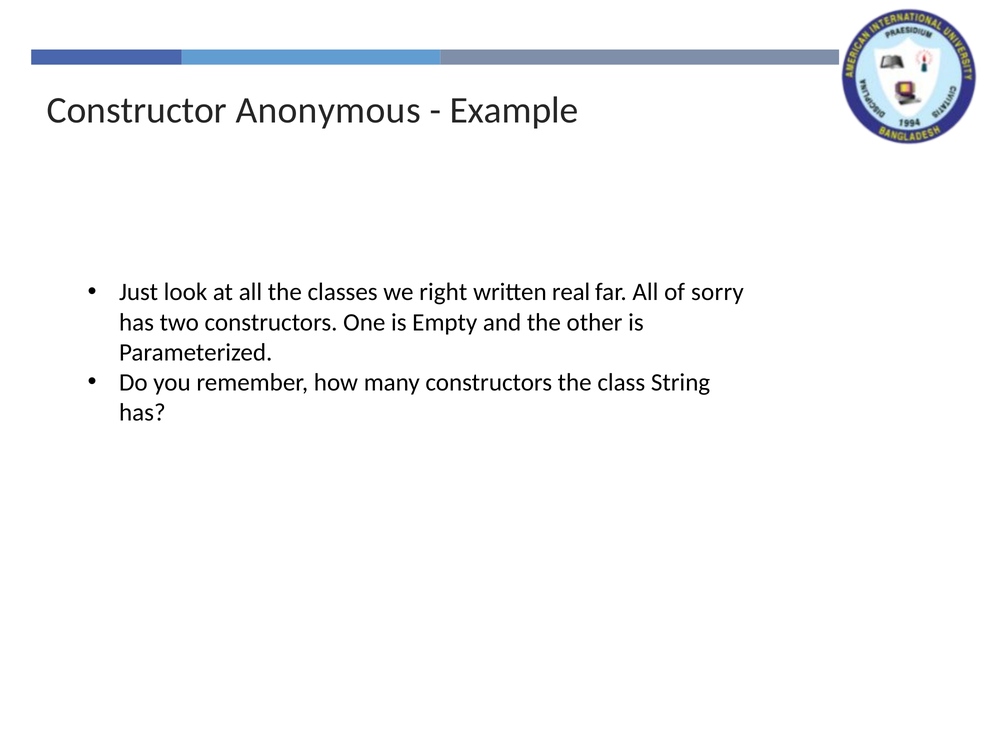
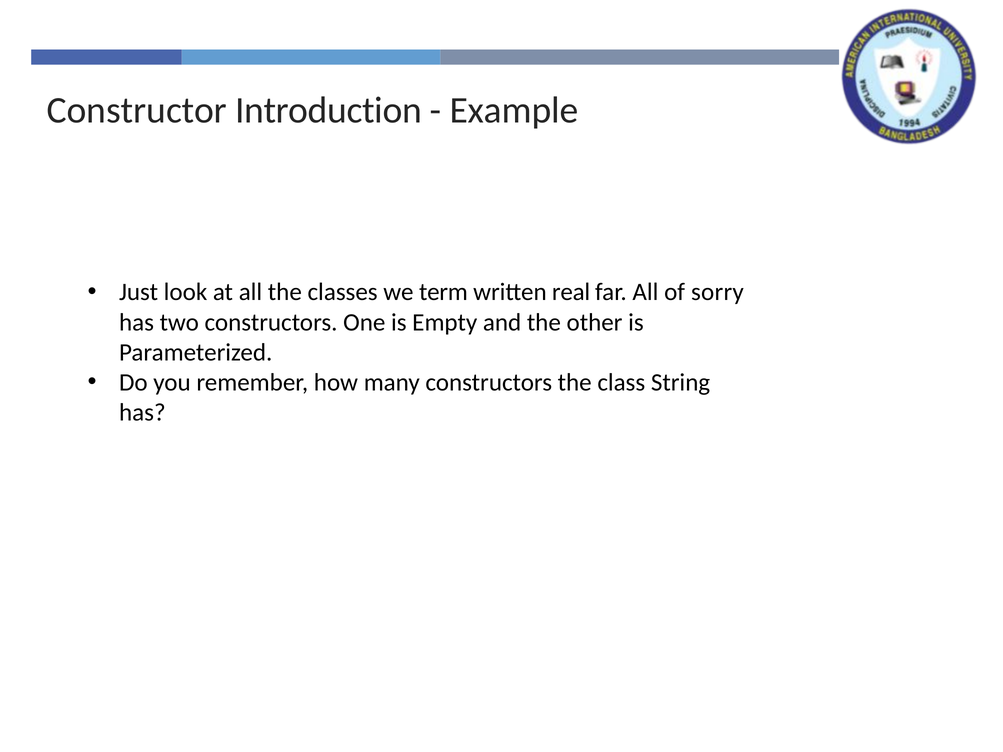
Anonymous: Anonymous -> Introduction (329, 110)
right: right -> term (443, 292)
